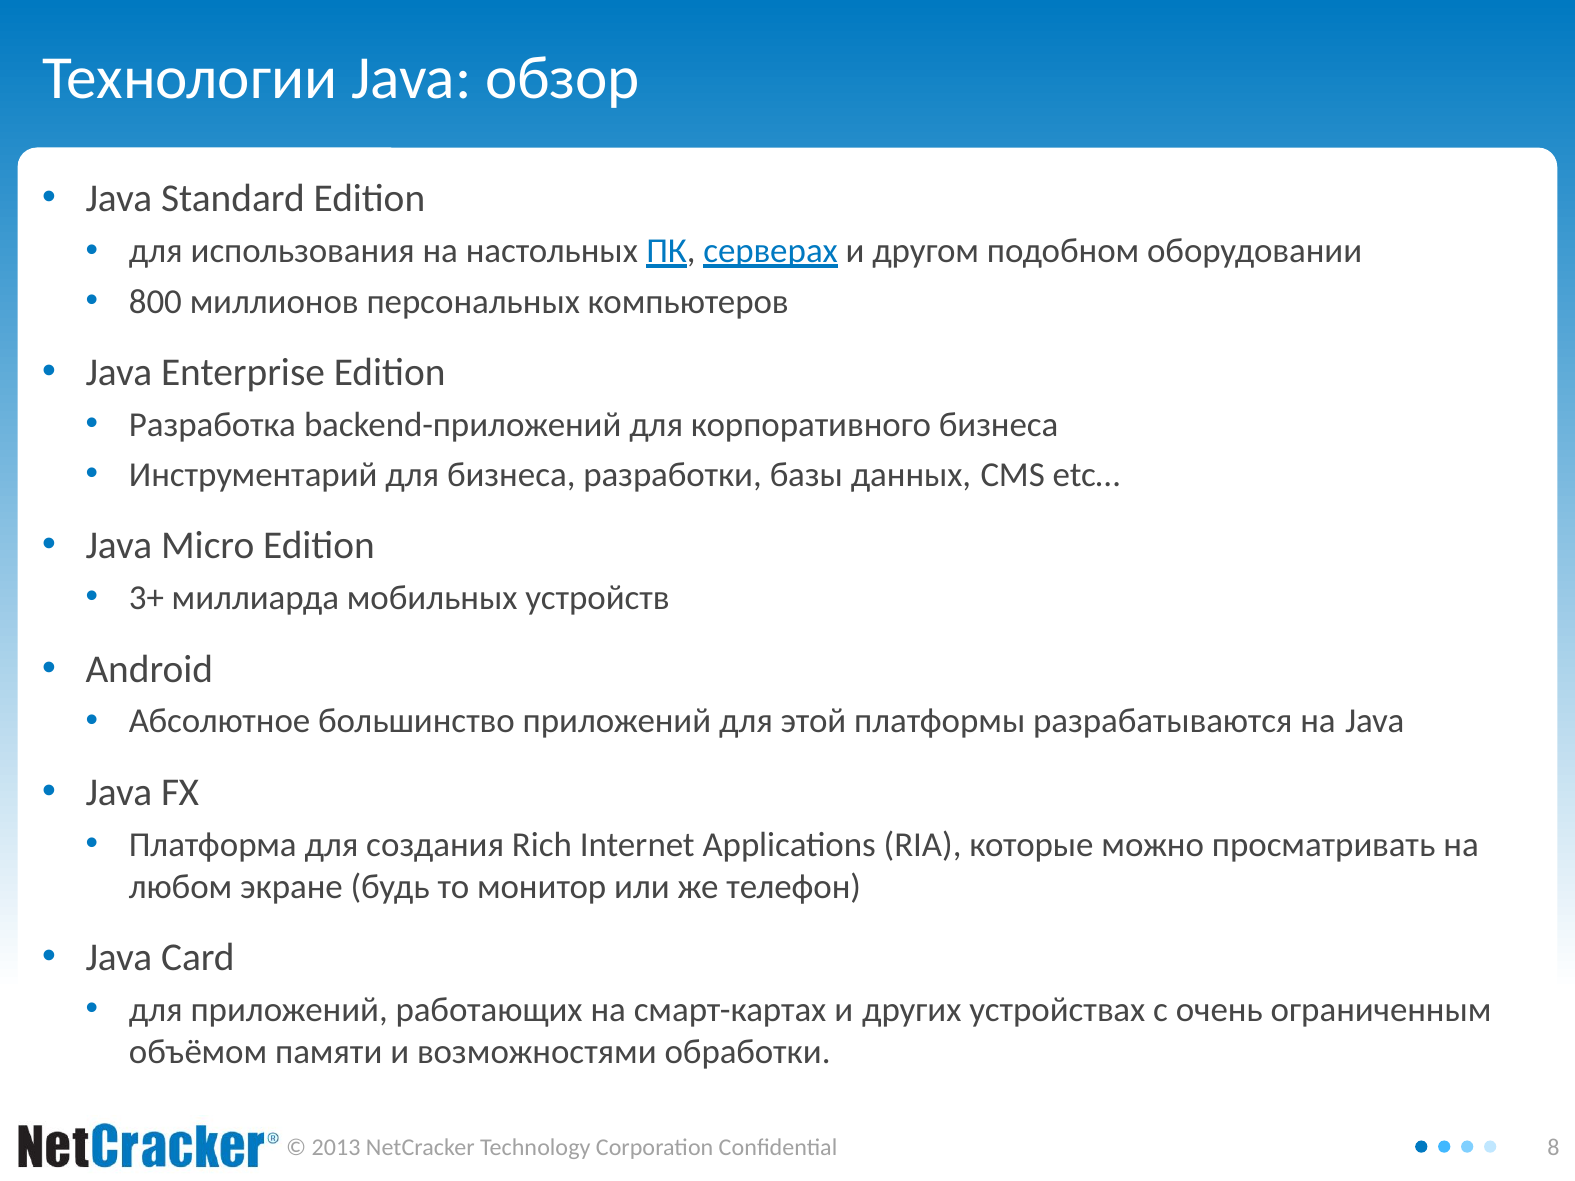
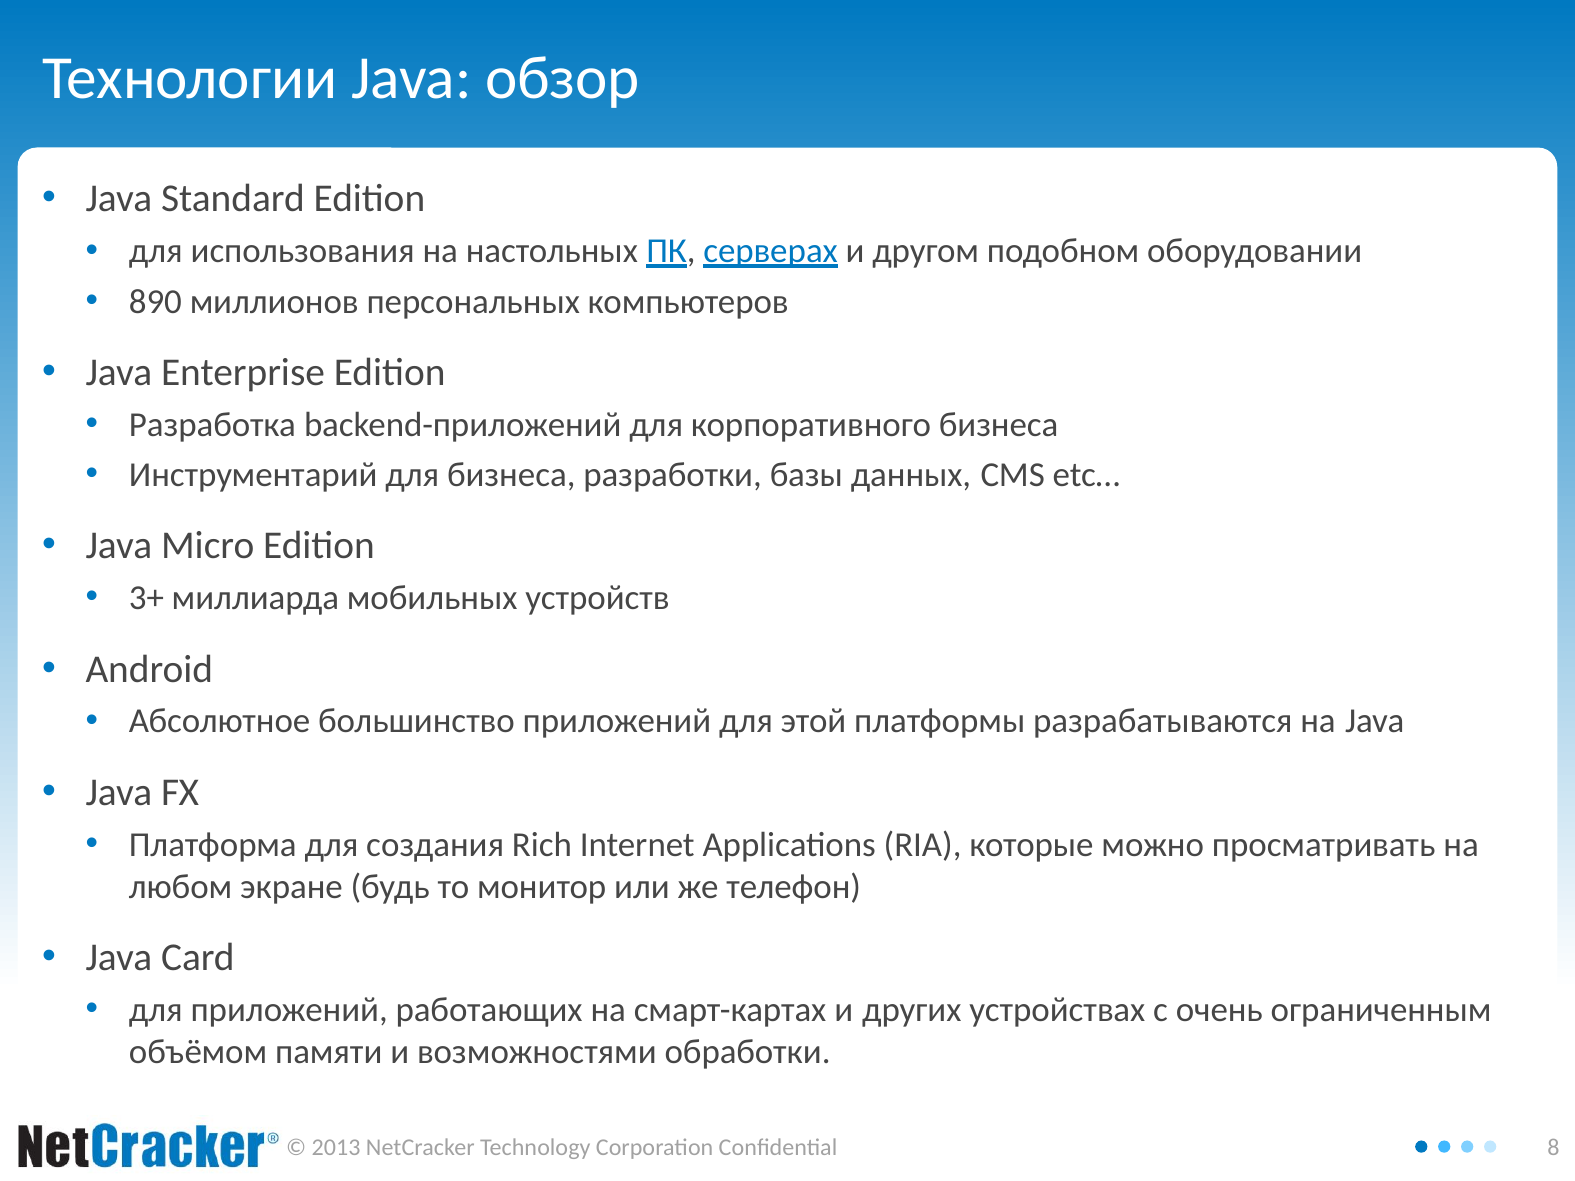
800: 800 -> 890 (155, 302)
